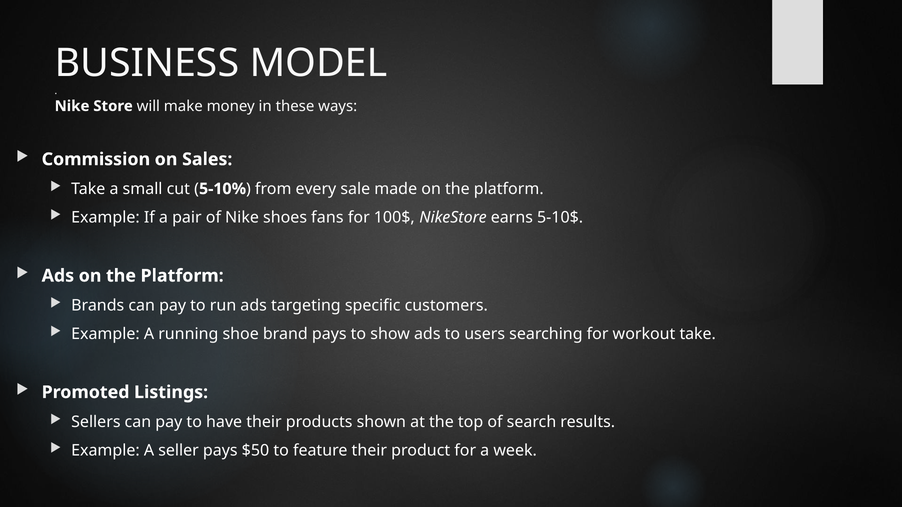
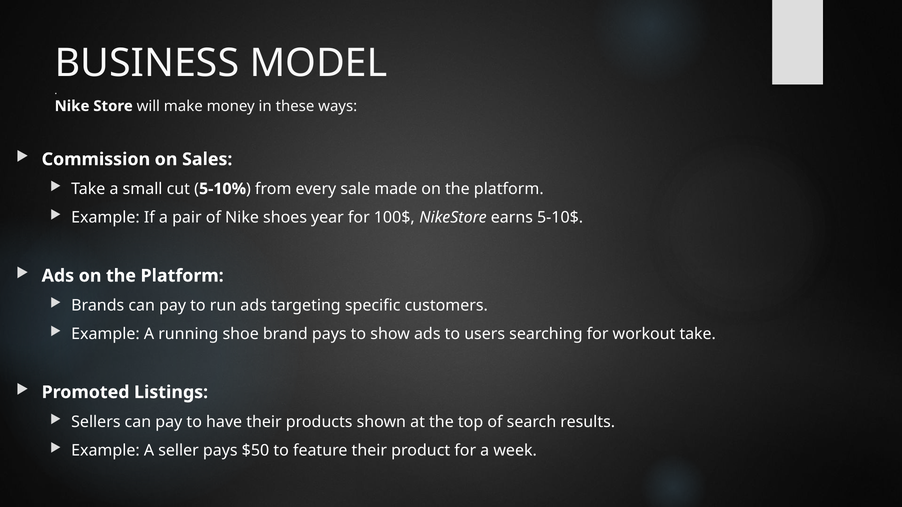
fans: fans -> year (327, 218)
